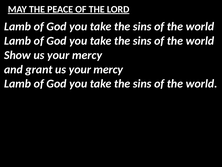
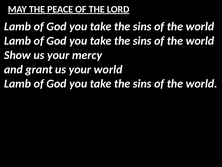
grant us your mercy: mercy -> world (108, 69)
